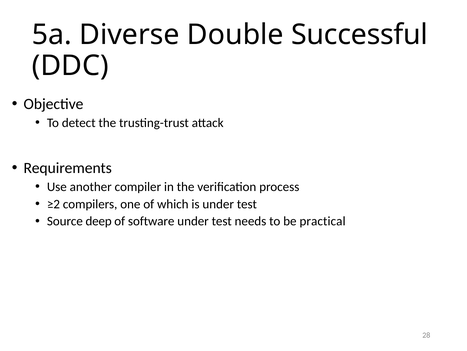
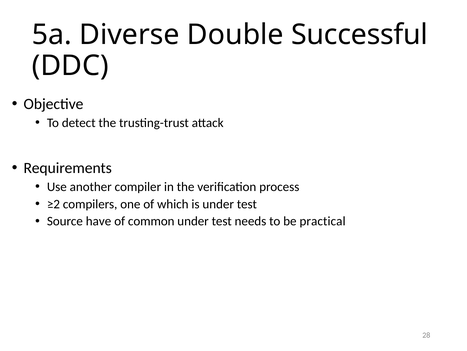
deep: deep -> have (99, 221)
software: software -> common (151, 221)
